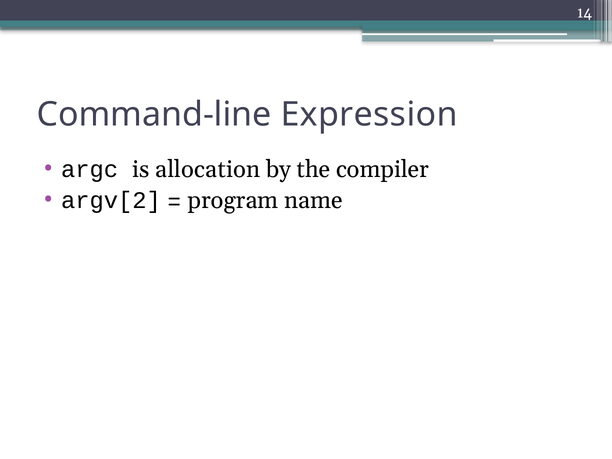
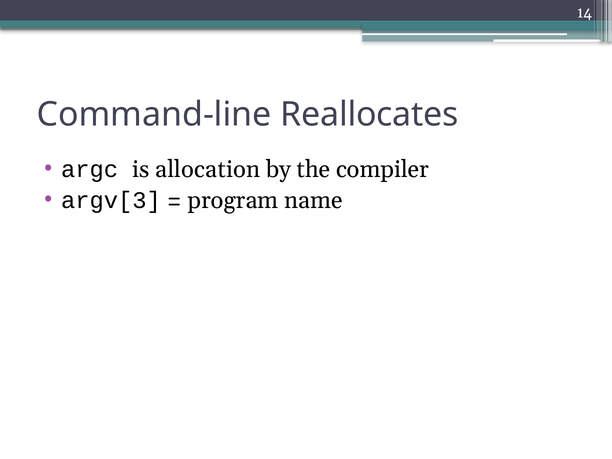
Expression: Expression -> Reallocates (369, 115)
argv[2: argv[2 -> argv[3 (111, 201)
